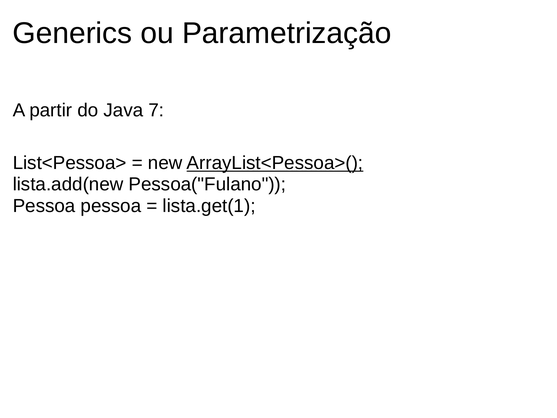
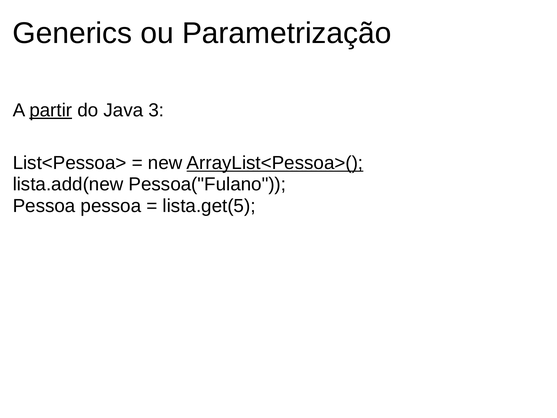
partir underline: none -> present (51, 110)
7: 7 -> 3 (156, 110)
lista.get(1: lista.get(1 -> lista.get(5 (209, 206)
